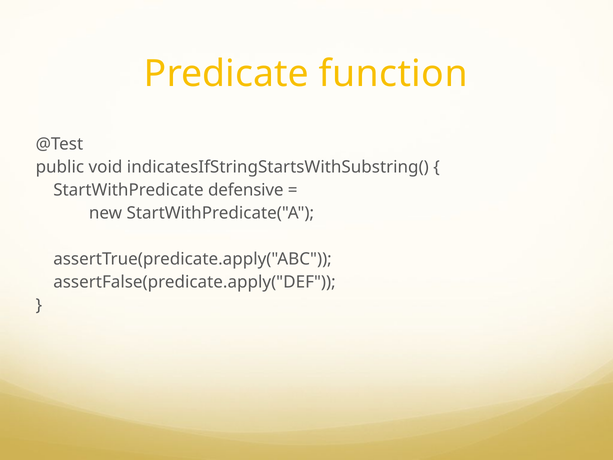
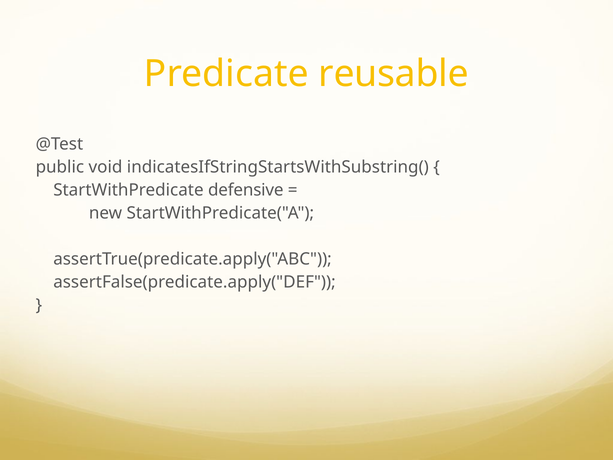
function: function -> reusable (394, 74)
